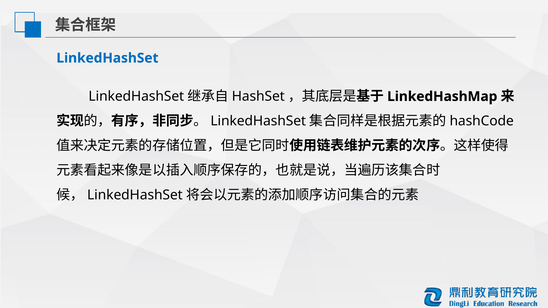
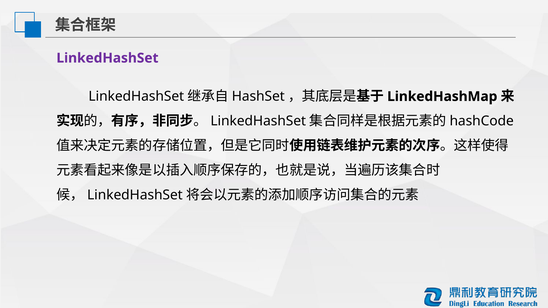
LinkedHashSet colour: blue -> purple (107, 58)
